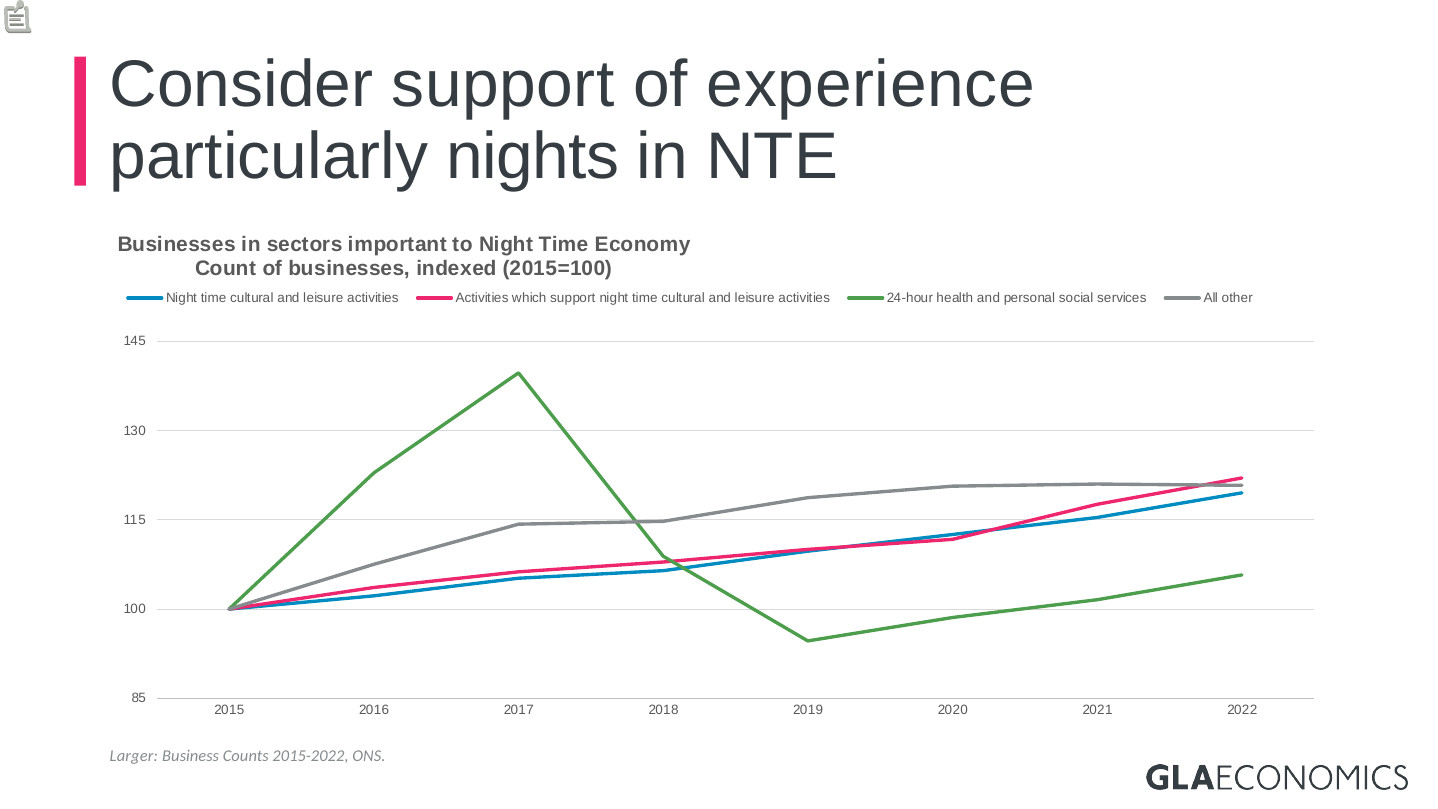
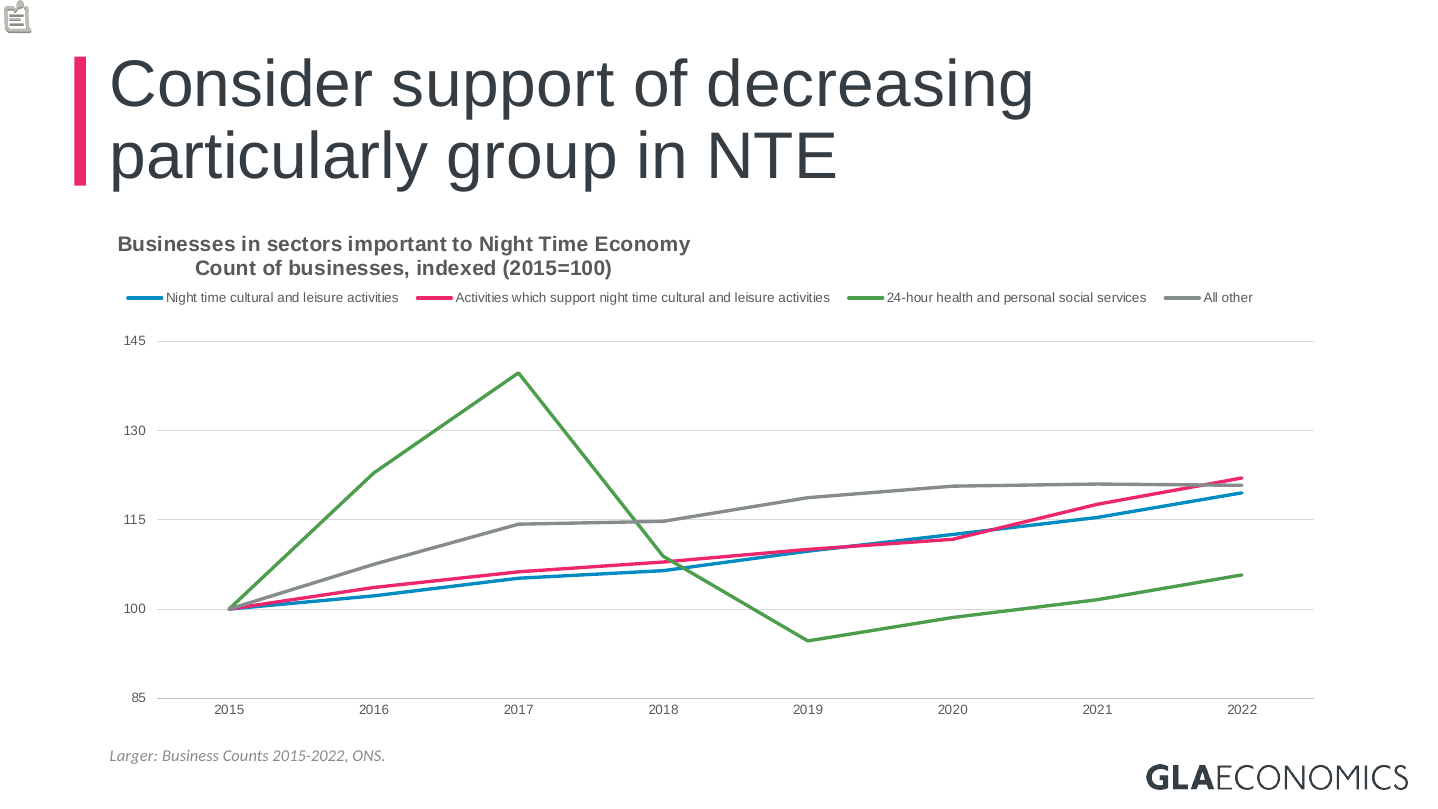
experience: experience -> decreasing (871, 85)
nights: nights -> group (532, 156)
